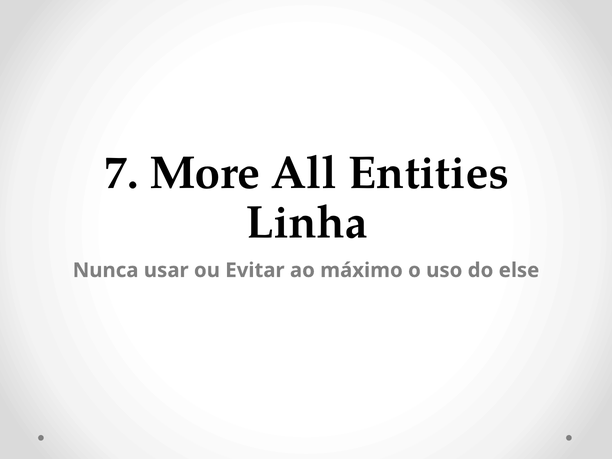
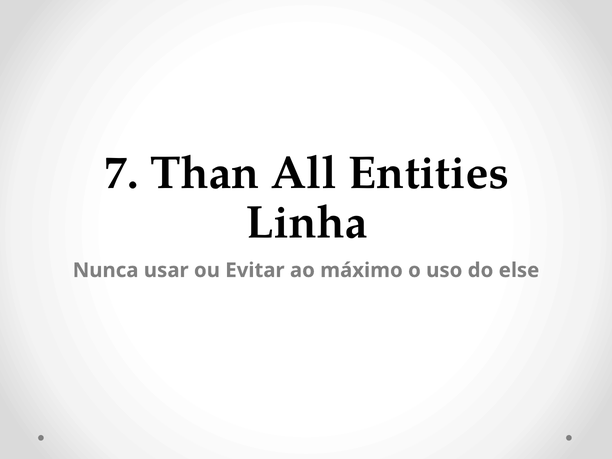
More: More -> Than (205, 173)
